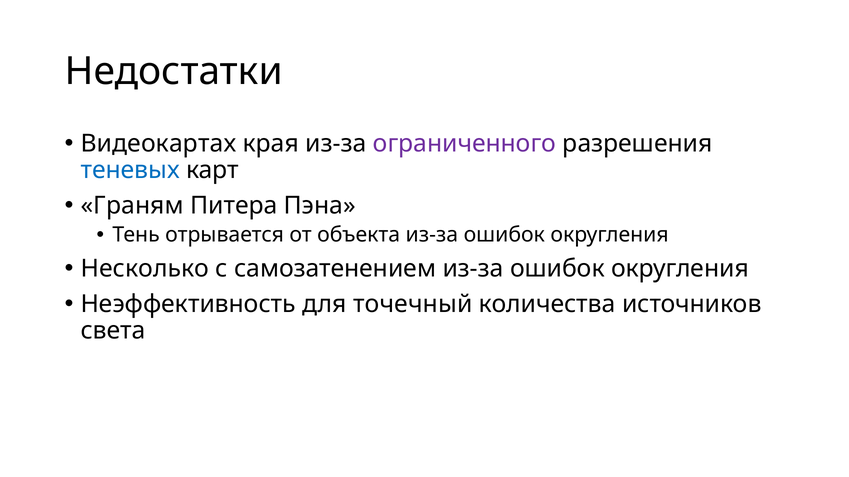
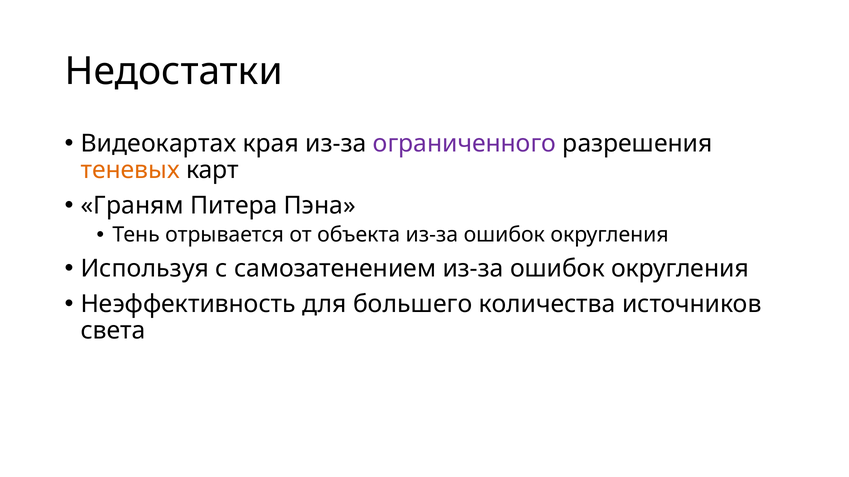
теневых colour: blue -> orange (130, 170)
Несколько: Несколько -> Используя (145, 269)
точечный: точечный -> большего (413, 304)
